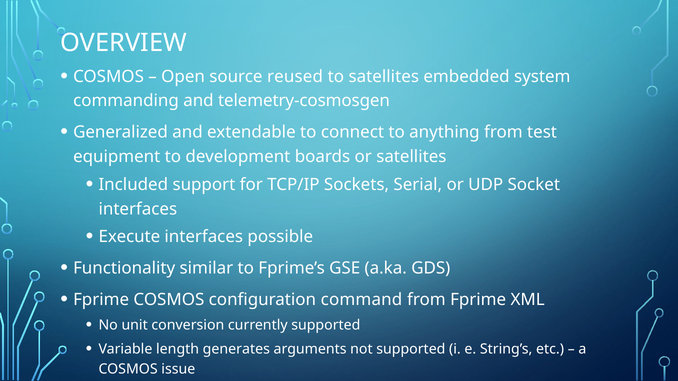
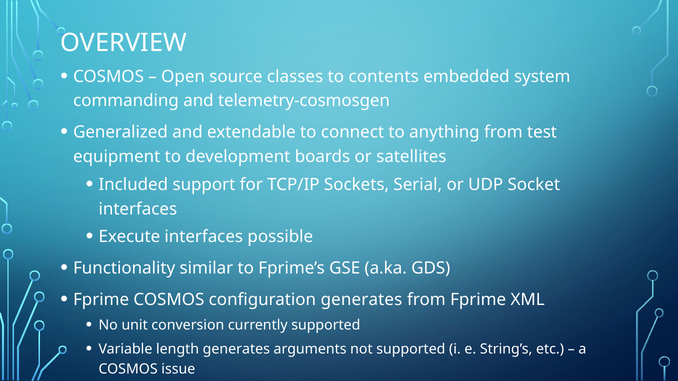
reused: reused -> classes (295, 77)
to satellites: satellites -> contents (384, 77)
configuration command: command -> generates (361, 300)
